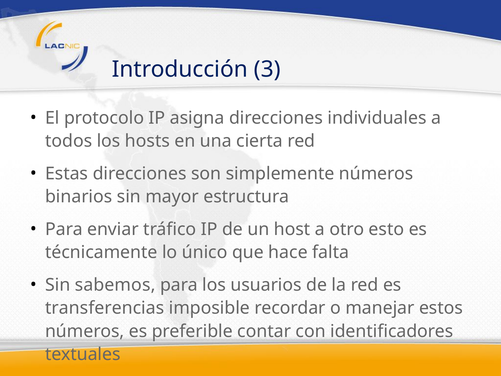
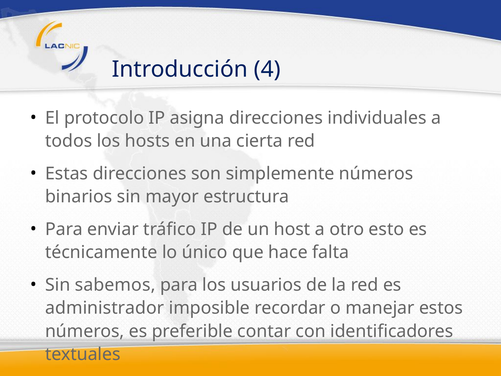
3: 3 -> 4 (267, 69)
transferencias: transferencias -> administrador (105, 308)
